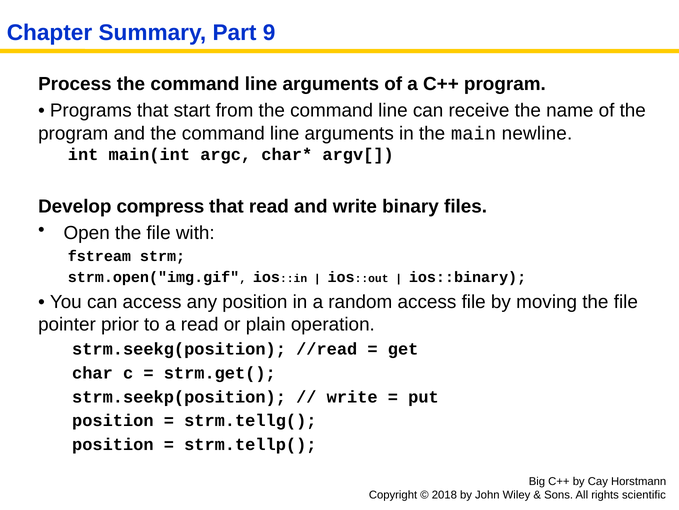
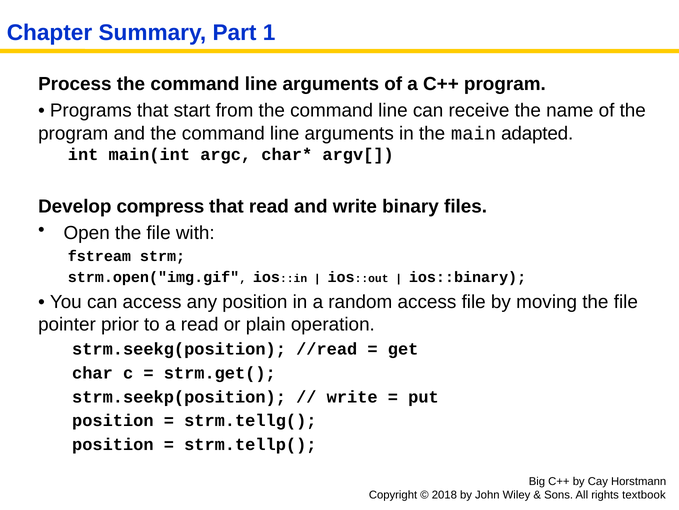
9: 9 -> 1 (269, 33)
newline: newline -> adapted (537, 133)
scientific: scientific -> textbook (644, 494)
